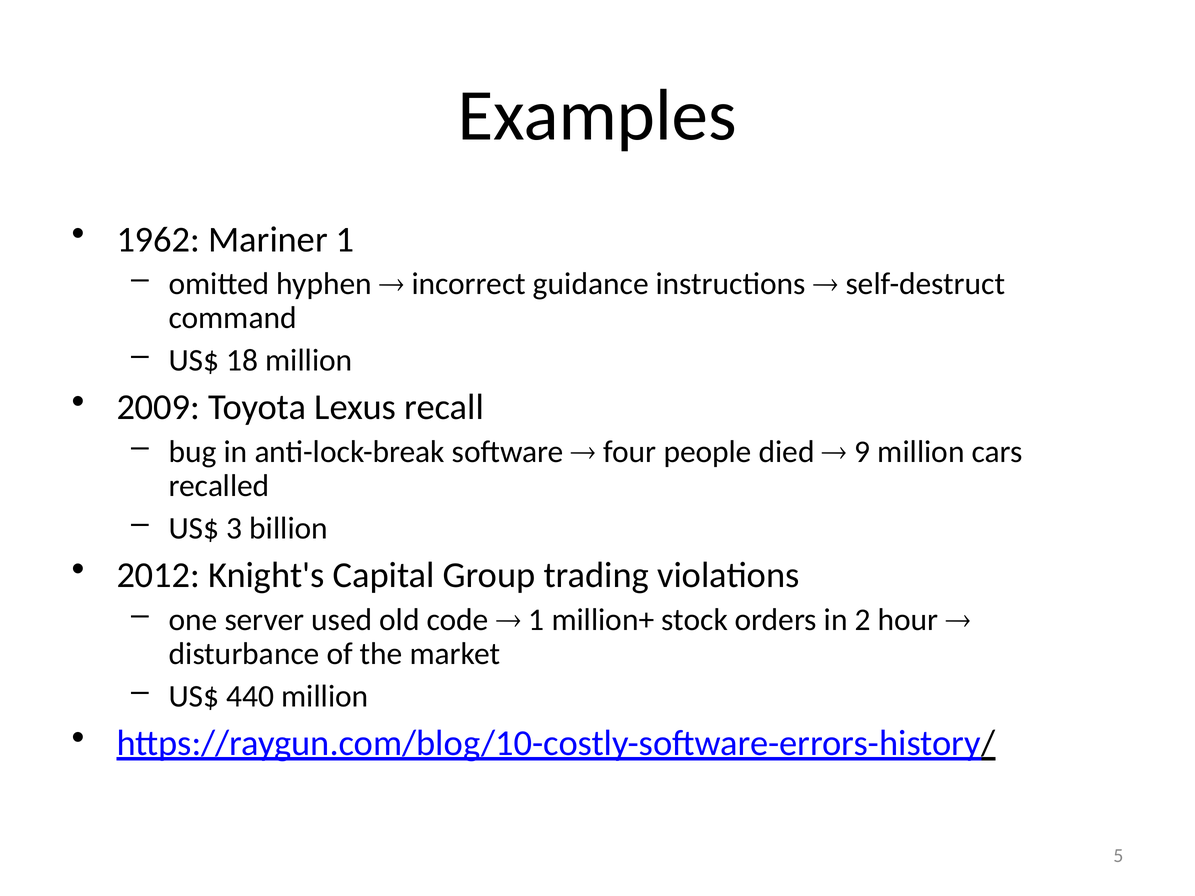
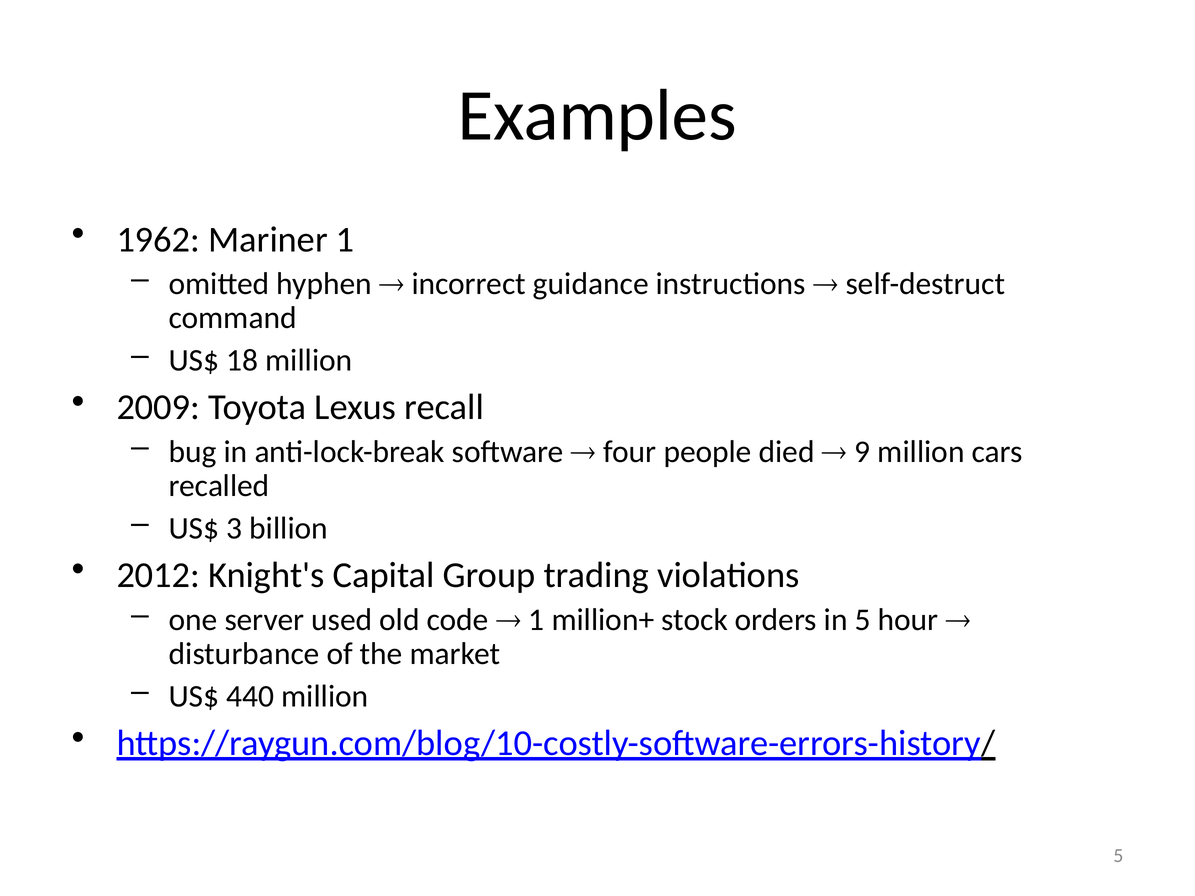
in 2: 2 -> 5 (863, 620)
